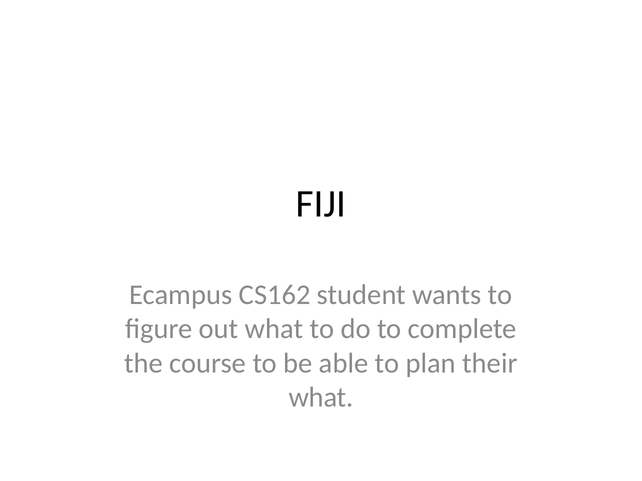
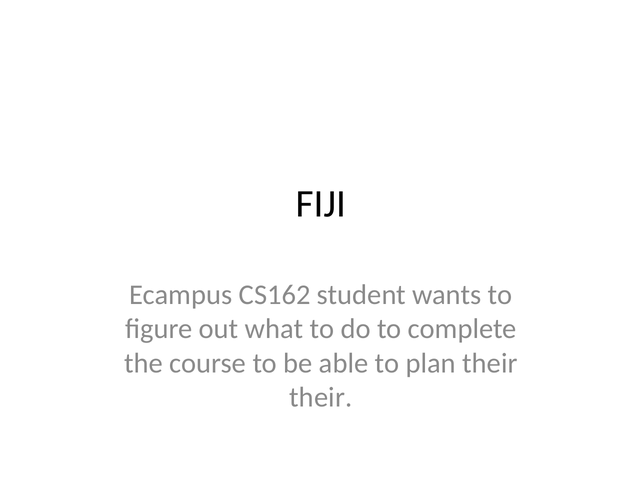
what: what -> their (321, 398)
